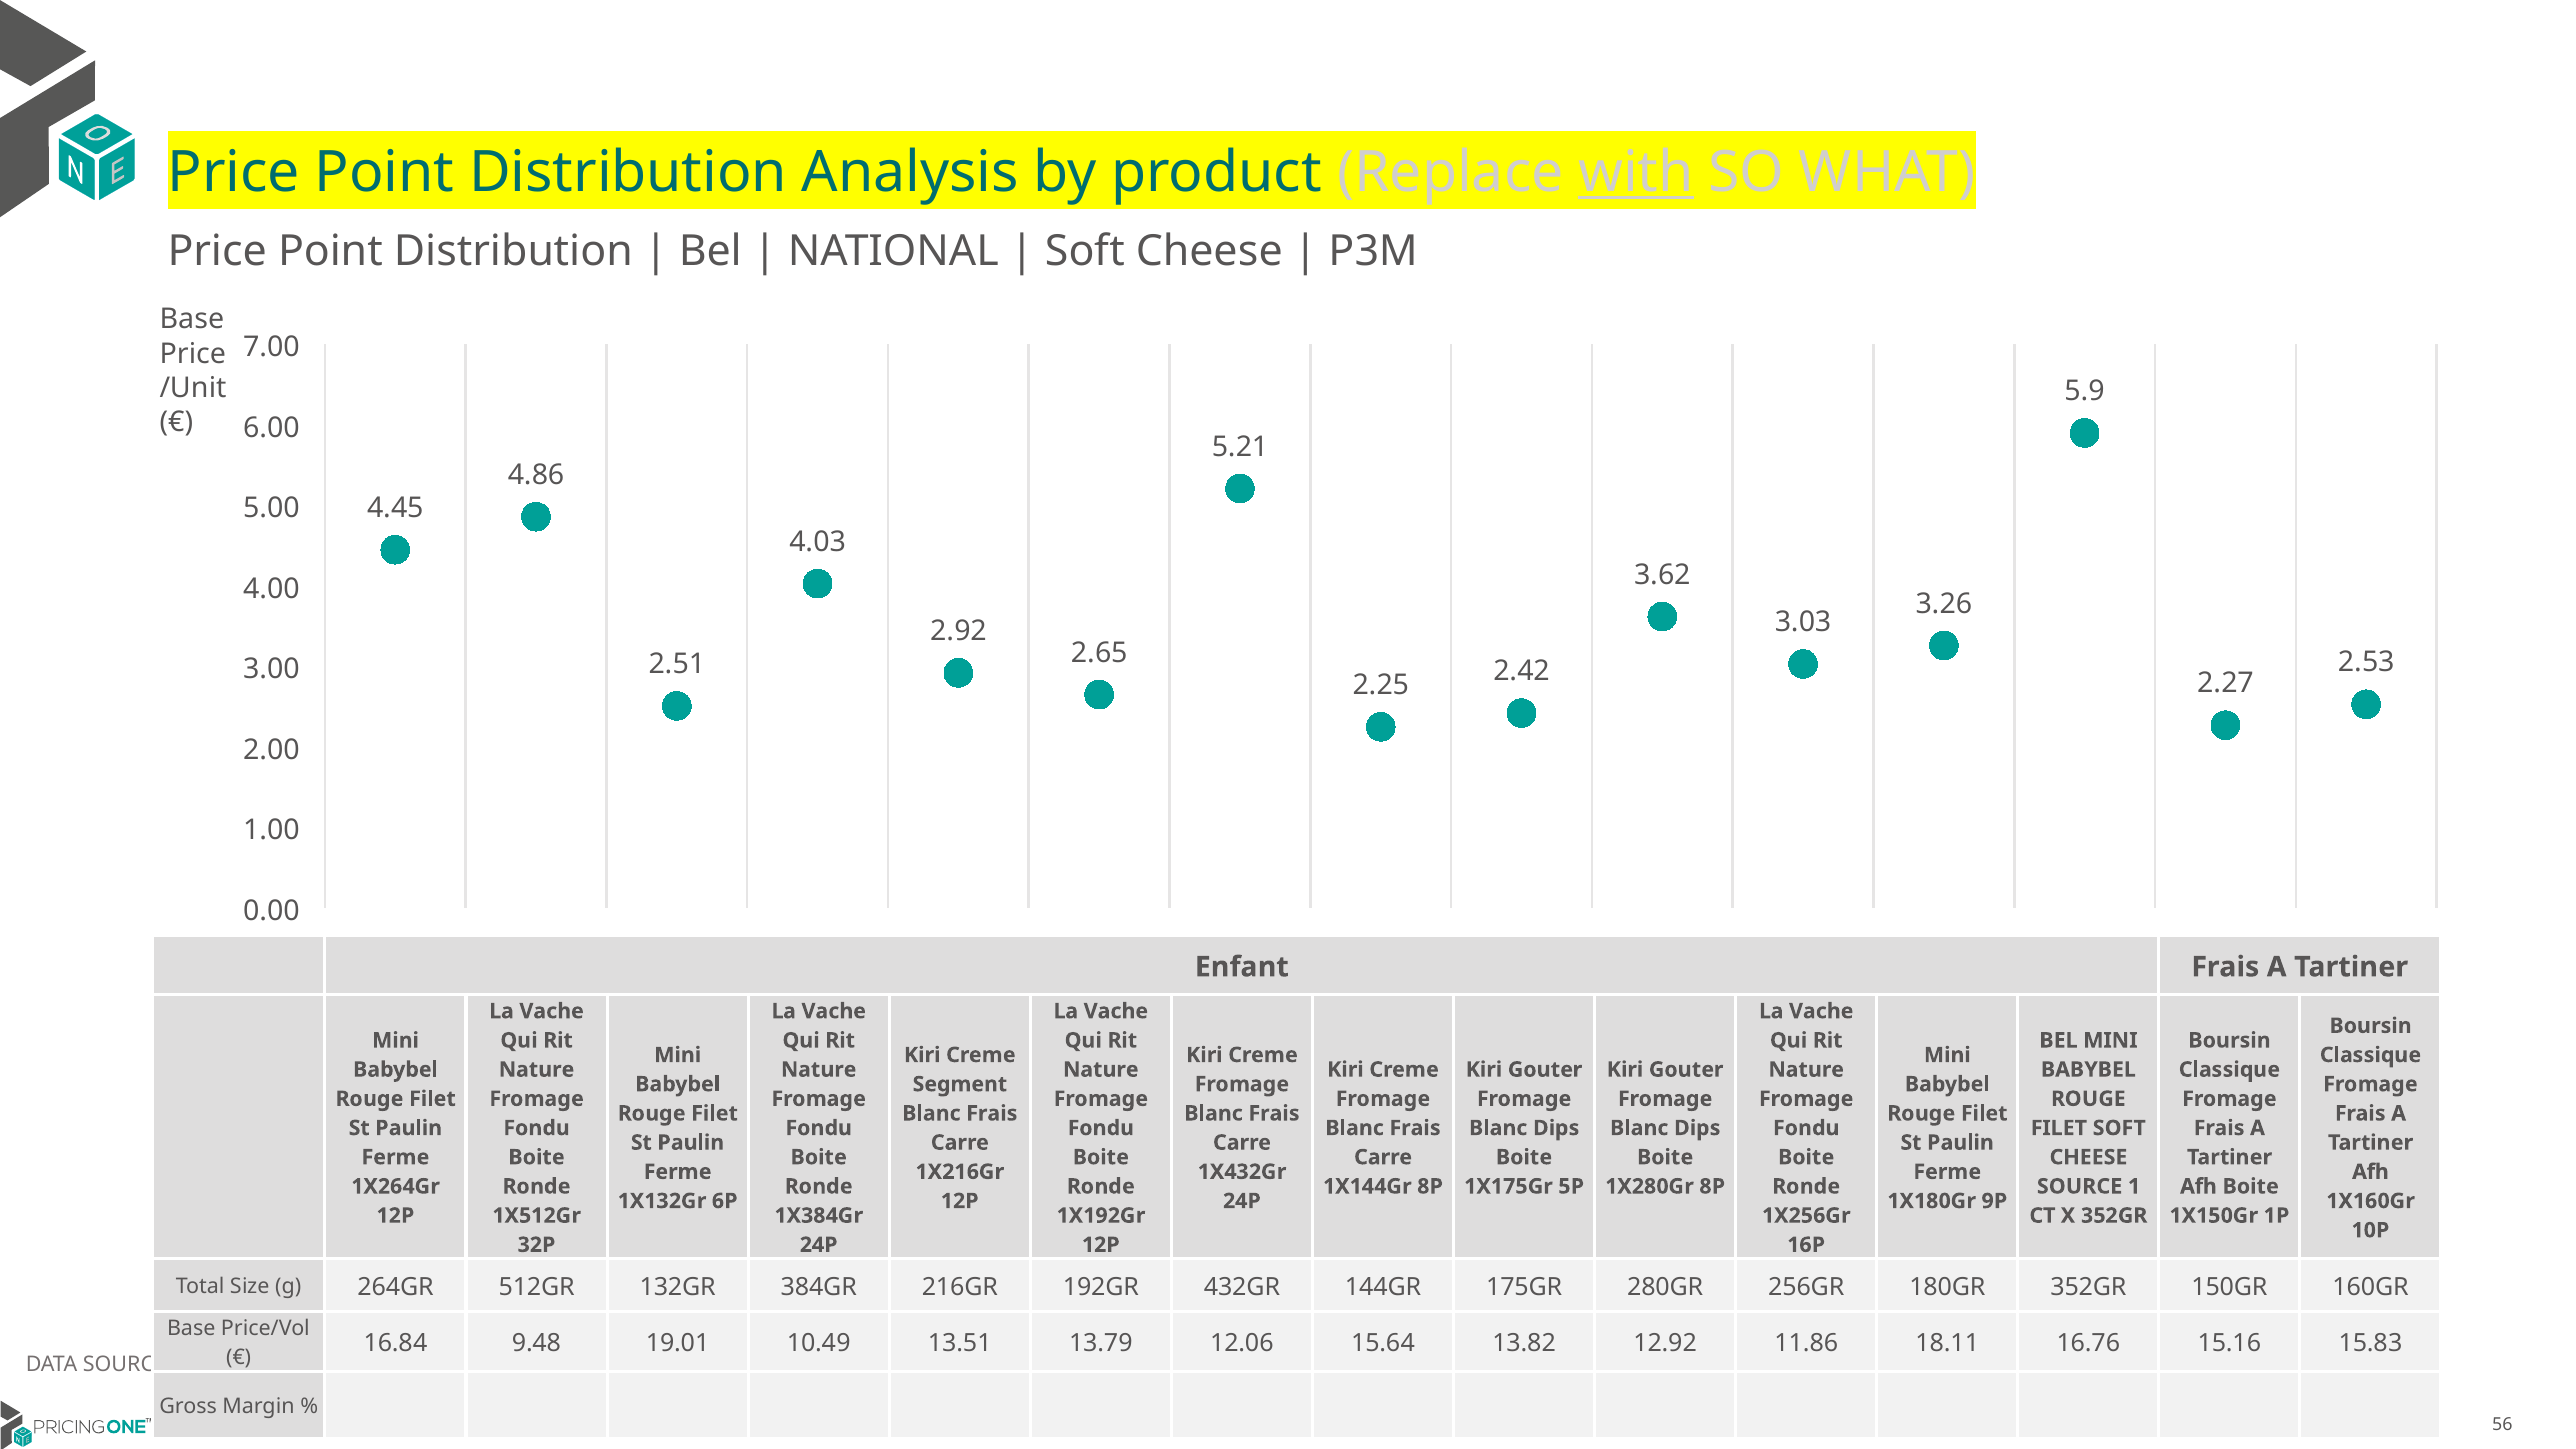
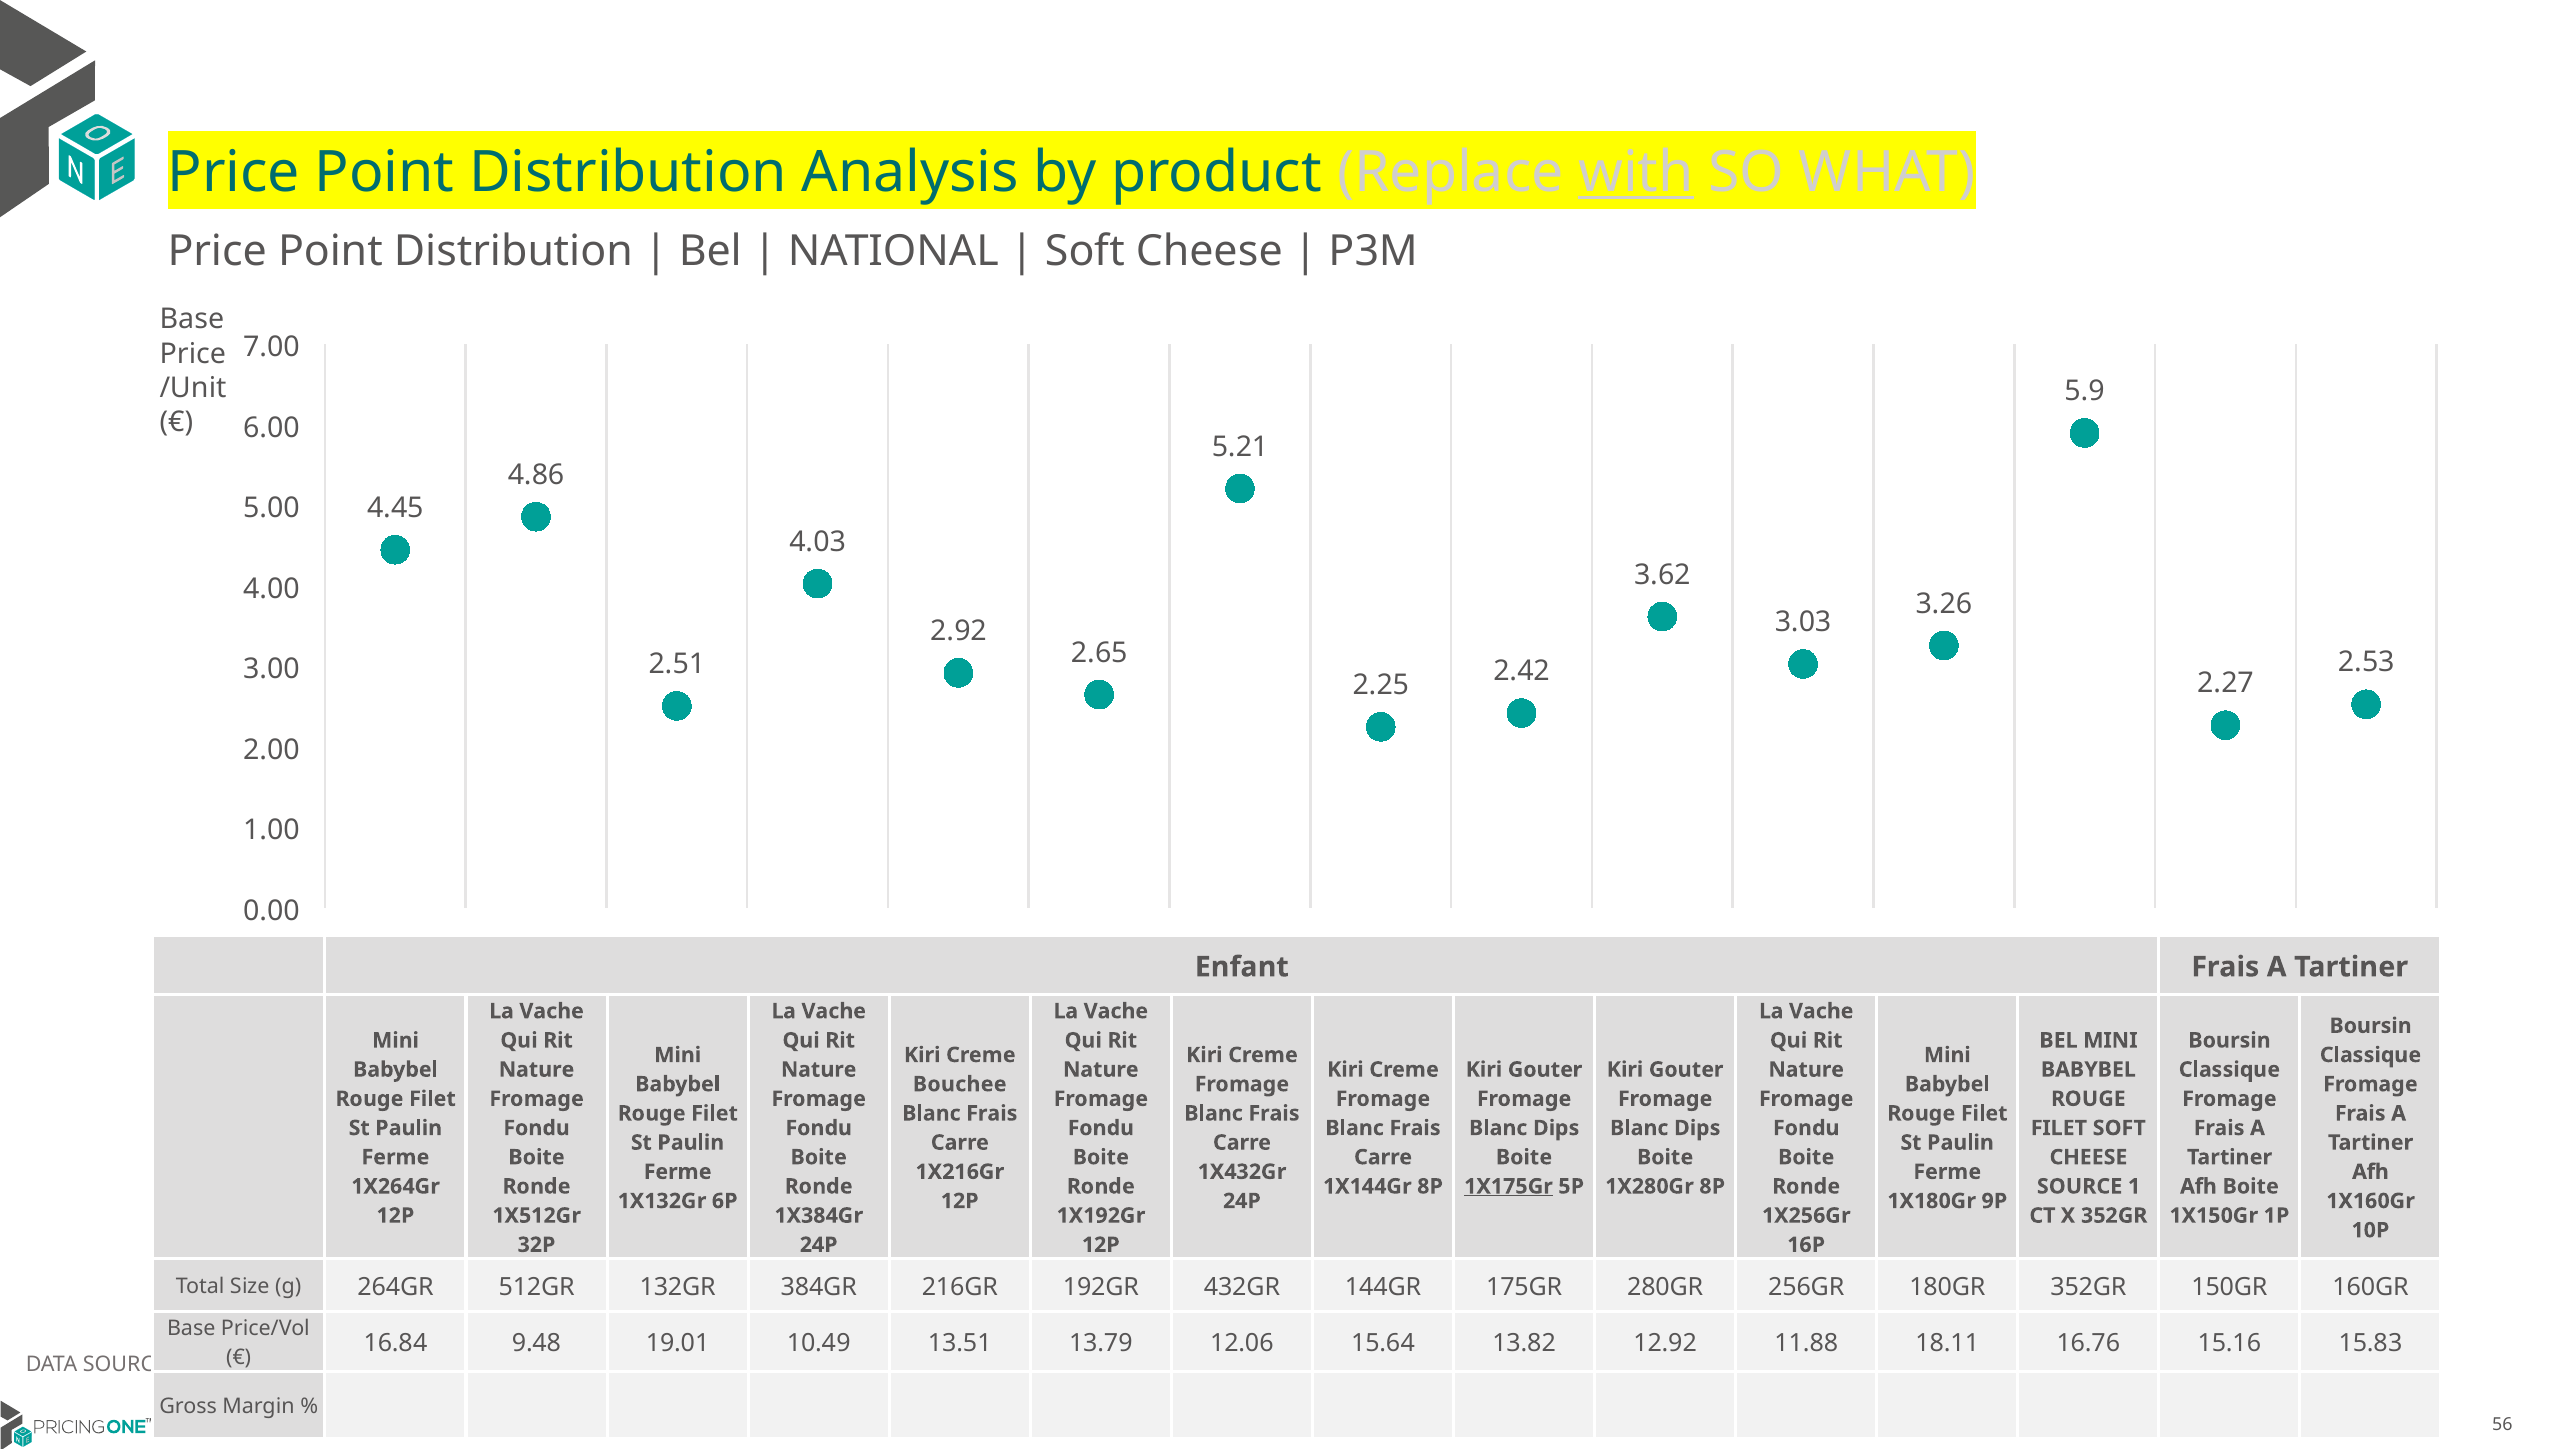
Segment: Segment -> Bouchee (960, 1084)
1X175Gr underline: none -> present (1509, 1186)
11.86: 11.86 -> 11.88 (1806, 1343)
